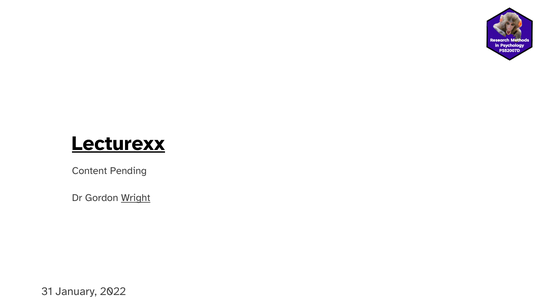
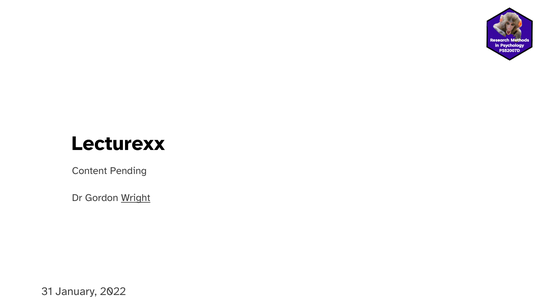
Lecturexx underline: present -> none (118, 144)
